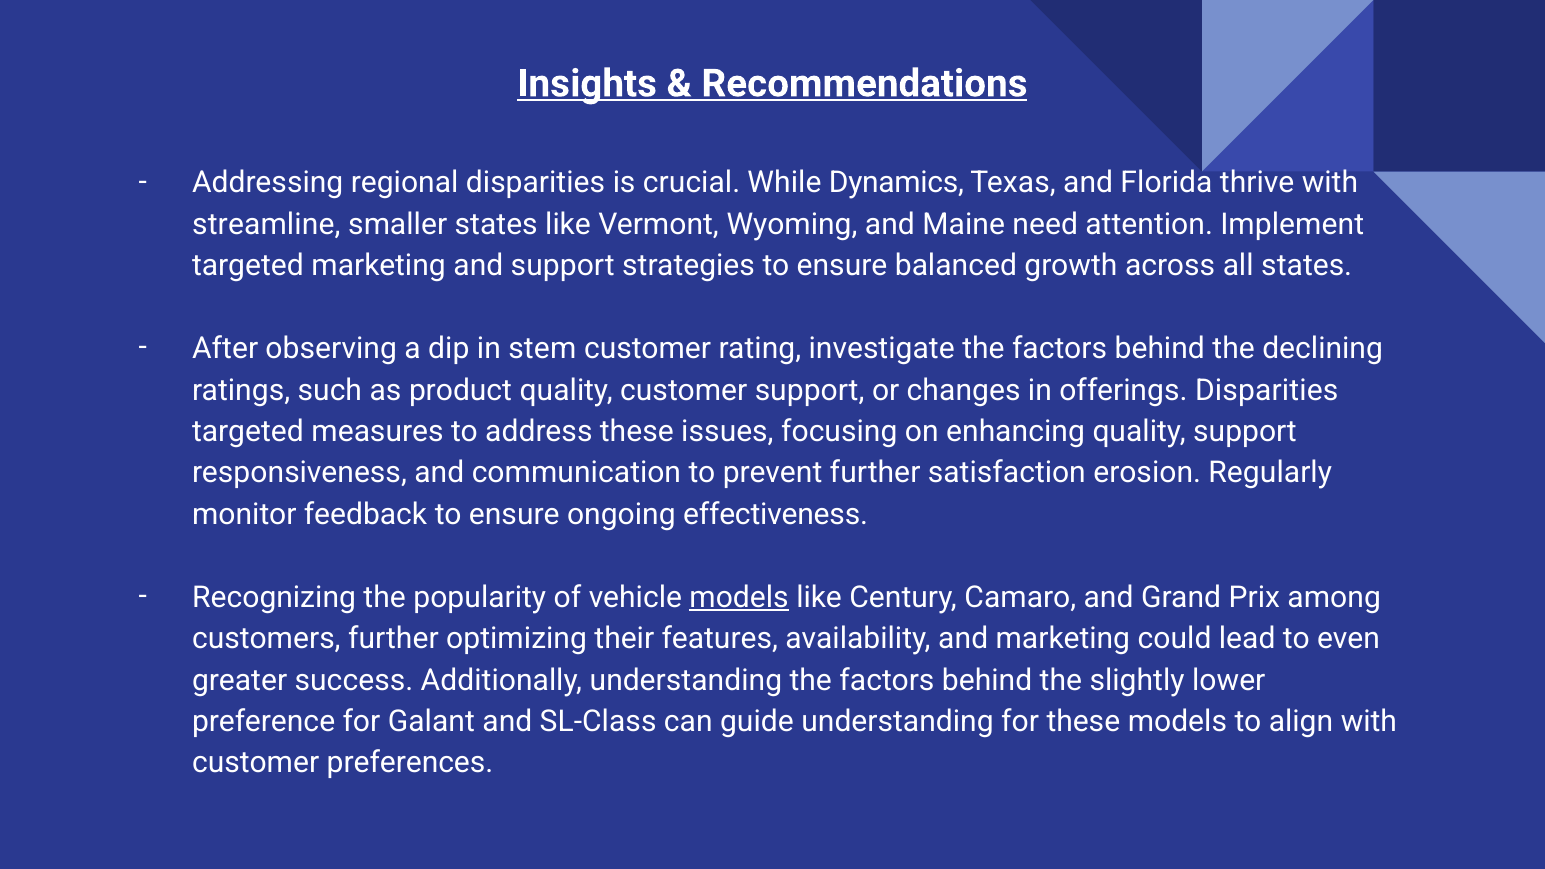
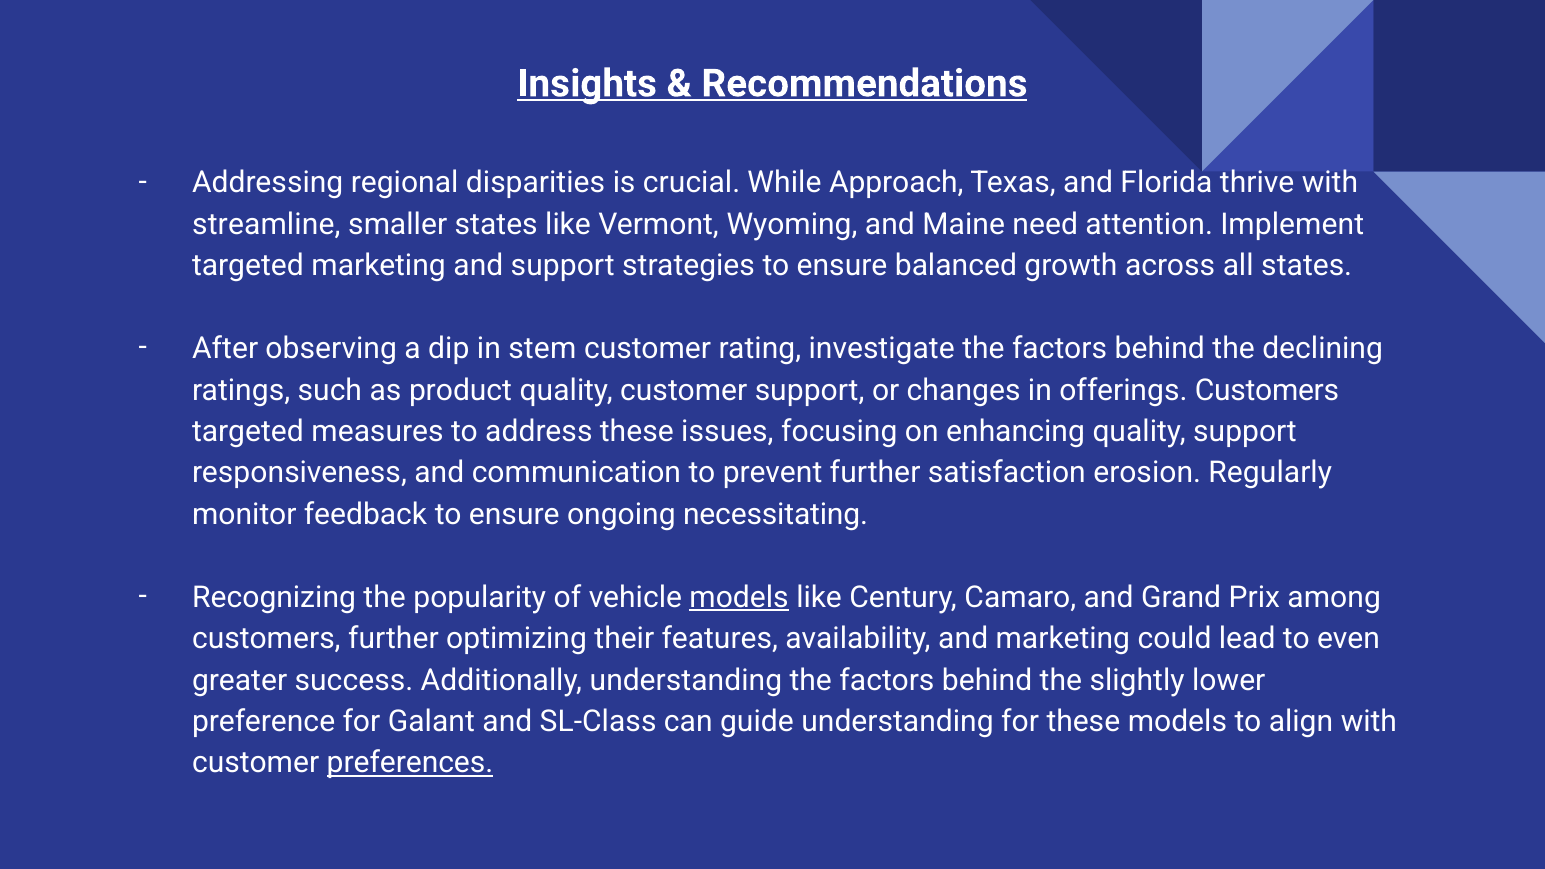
Dynamics: Dynamics -> Approach (896, 183)
offerings Disparities: Disparities -> Customers (1267, 390)
effectiveness: effectiveness -> necessitating (776, 514)
preferences underline: none -> present (410, 763)
